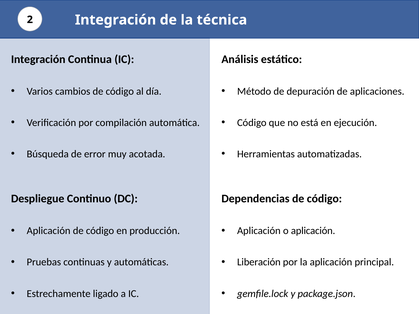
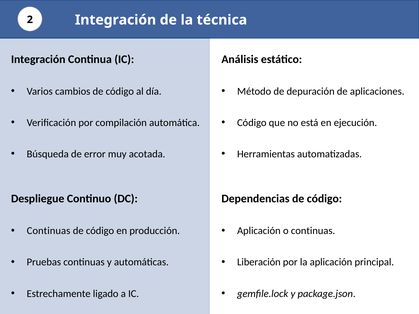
Aplicación: Aplicación -> Continuas (49, 231)
o aplicación: aplicación -> continuas (313, 231)
